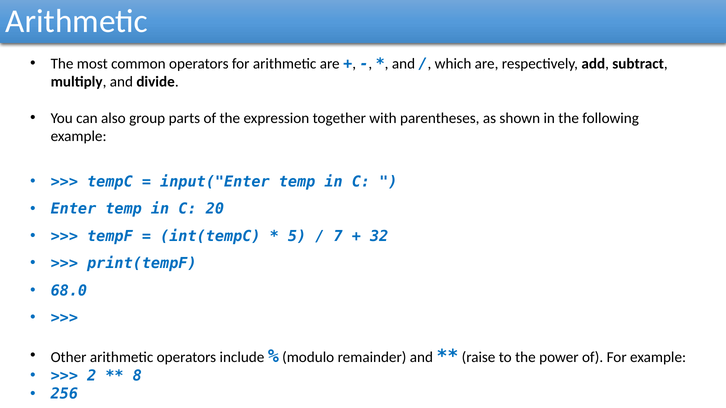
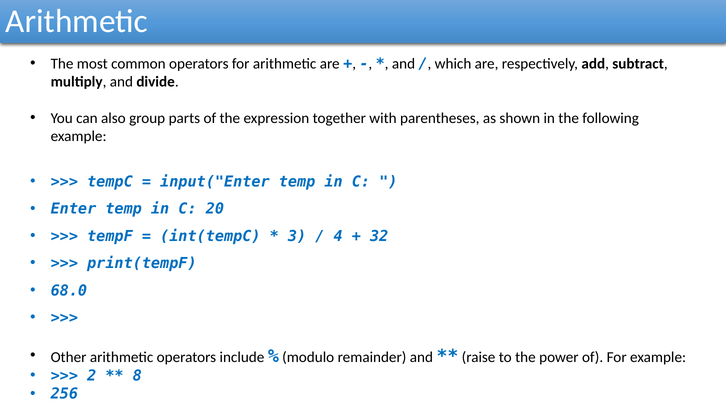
5: 5 -> 3 (297, 236)
7: 7 -> 4 (338, 236)
